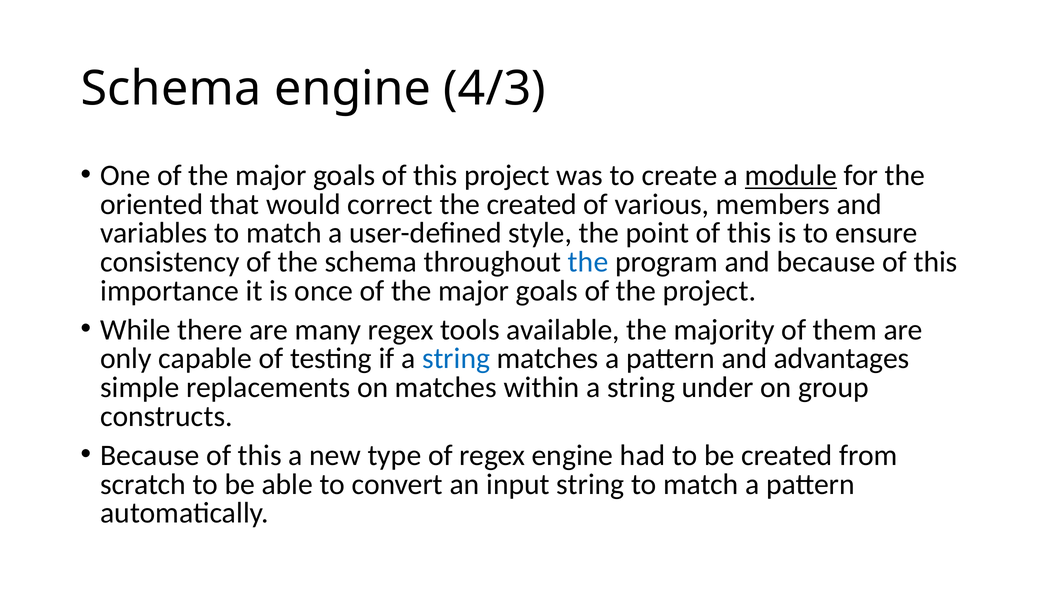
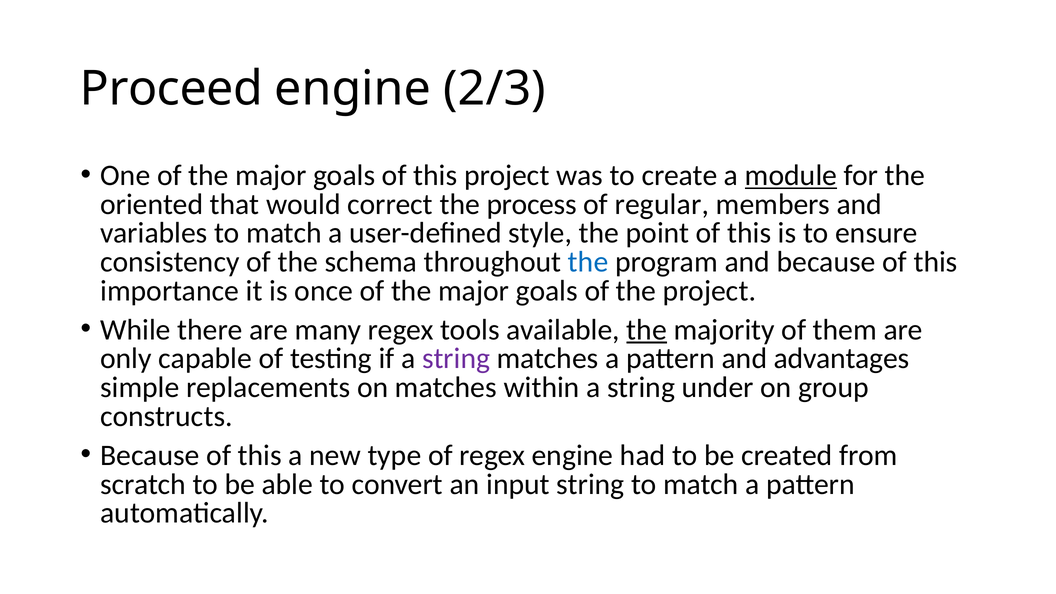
Schema: Schema -> Proceed (171, 89)
4/3: 4/3 -> 2/3 (495, 89)
the created: created -> process (532, 204)
various: various -> regular (662, 204)
the underline: none -> present (647, 330)
string colour: blue -> purple (456, 359)
